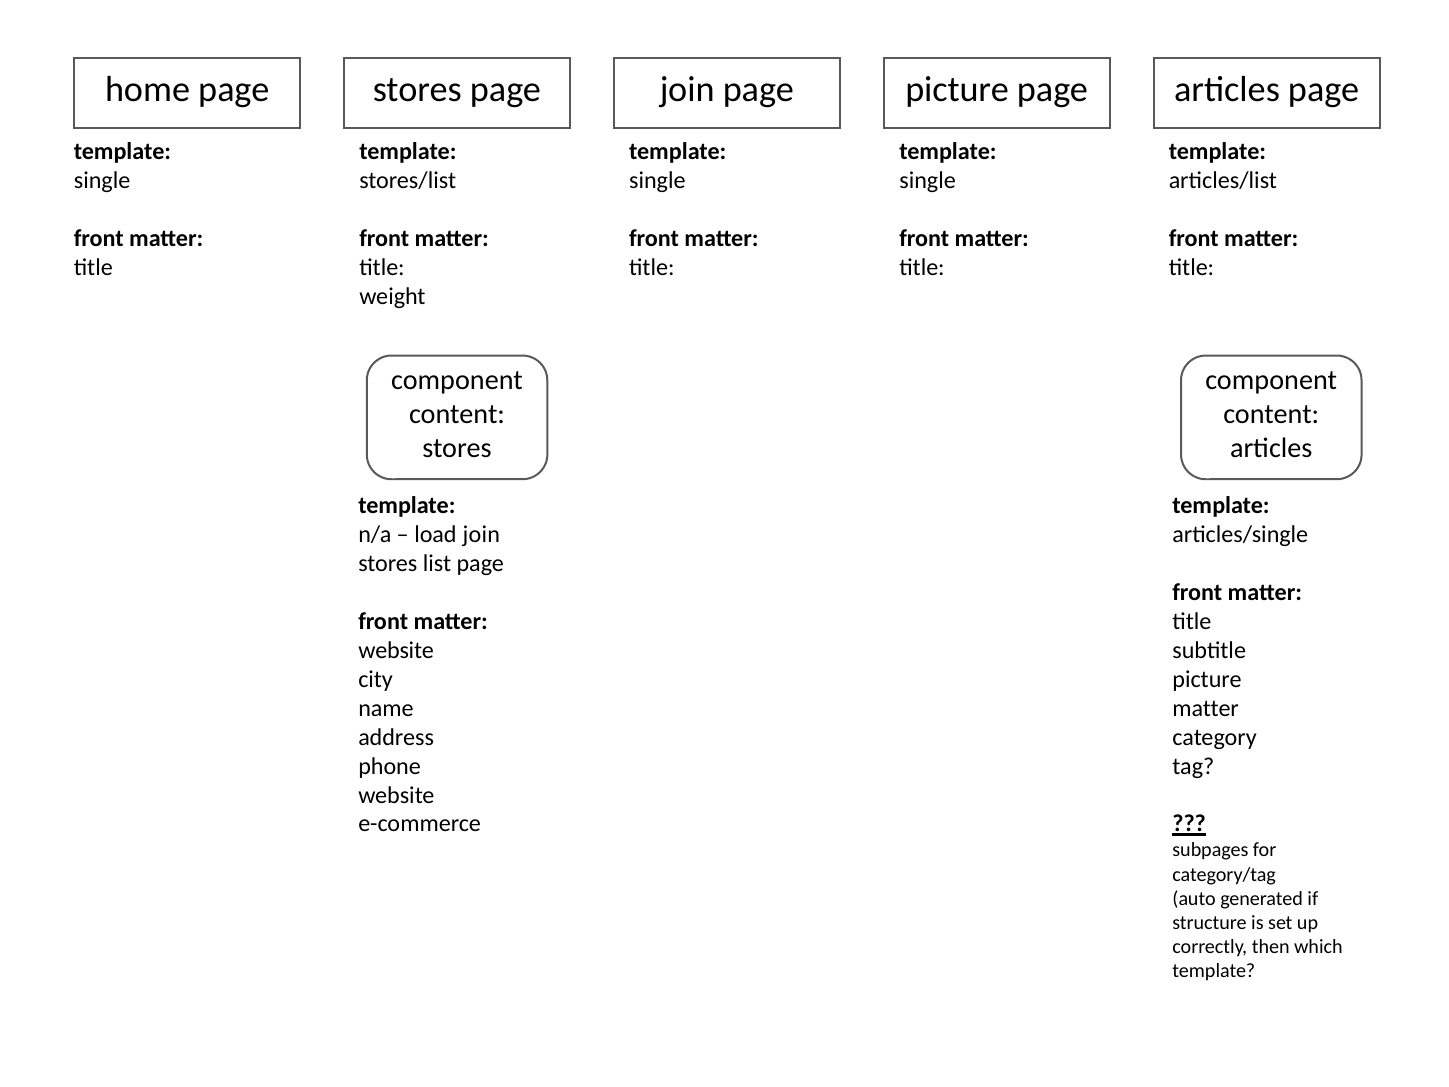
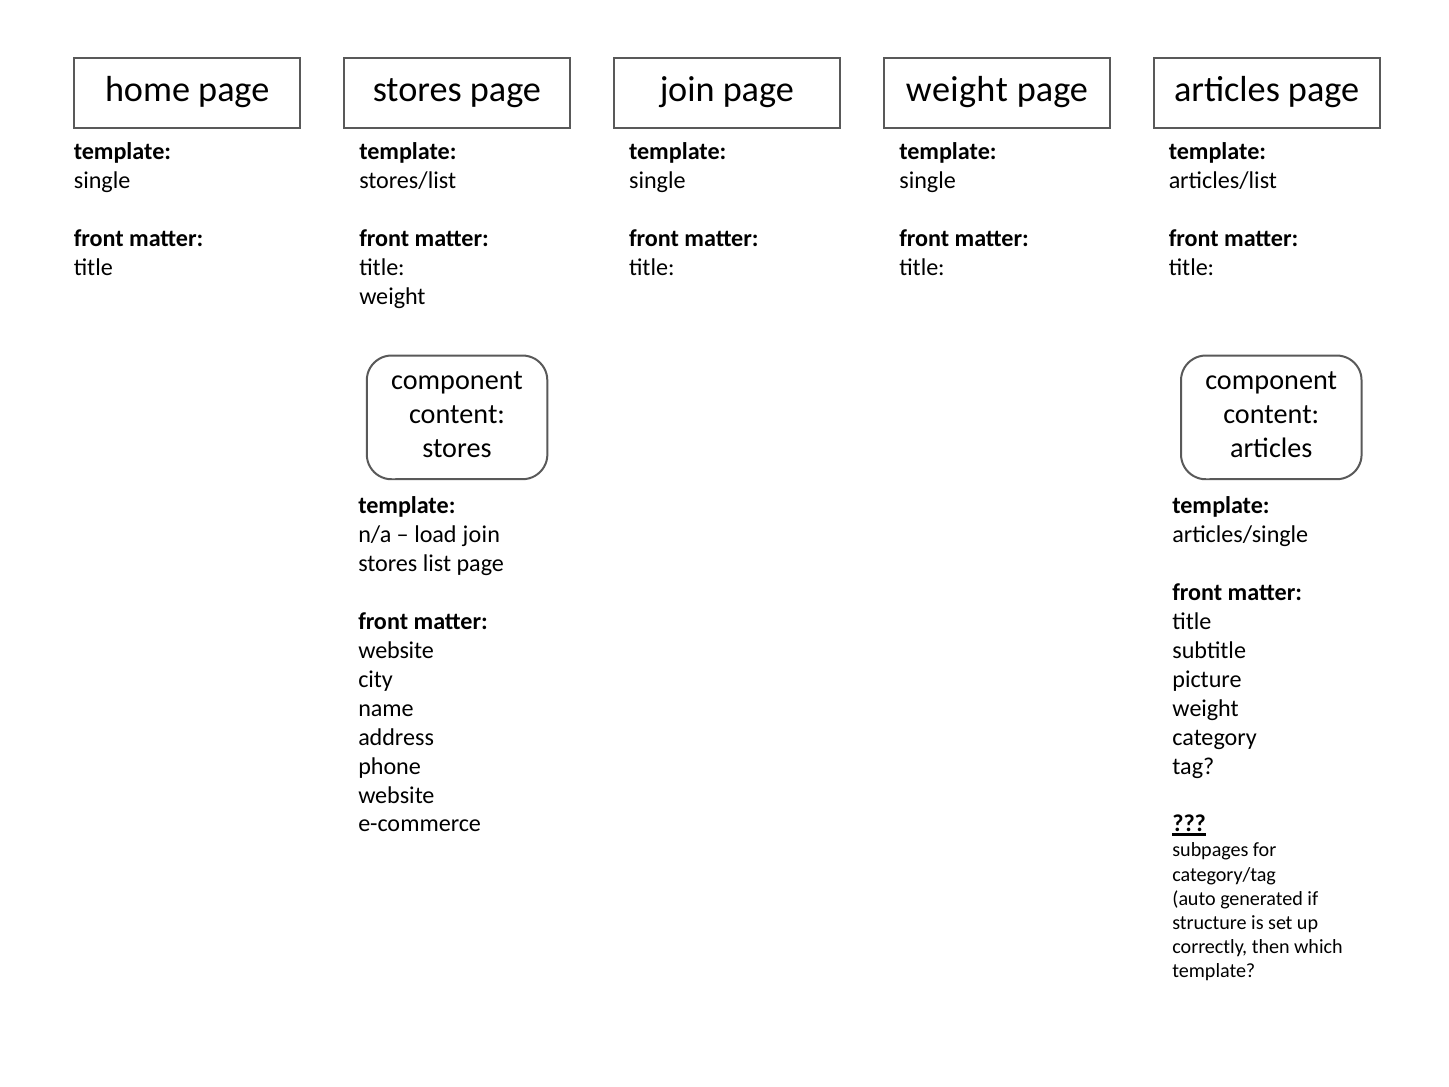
page picture: picture -> weight (957, 89)
matter: matter -> weight (1206, 708)
